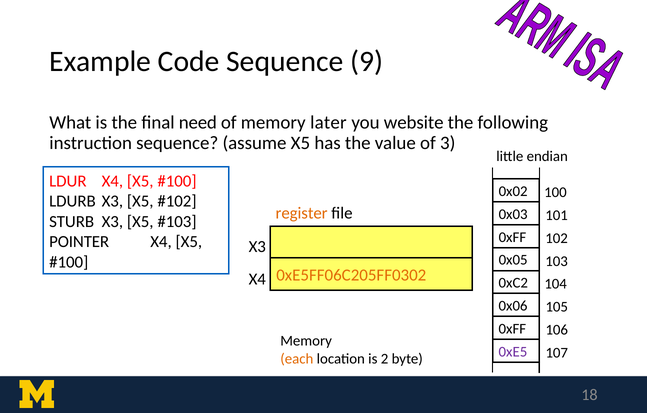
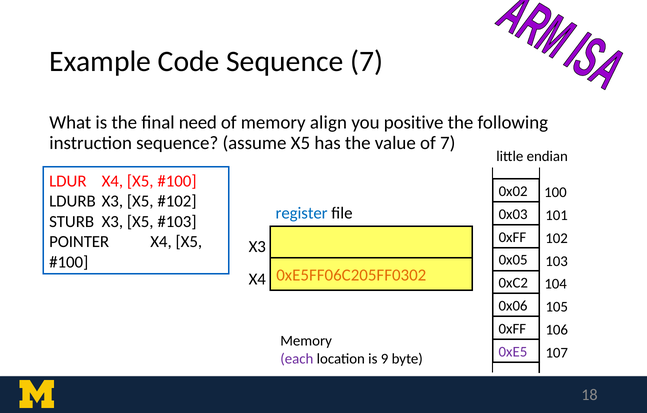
Sequence 9: 9 -> 7 (367, 62)
later: later -> align (328, 123)
website: website -> positive (414, 123)
of 3: 3 -> 7 (448, 143)
register colour: orange -> blue (302, 213)
each colour: orange -> purple (297, 359)
2: 2 -> 9 (385, 359)
